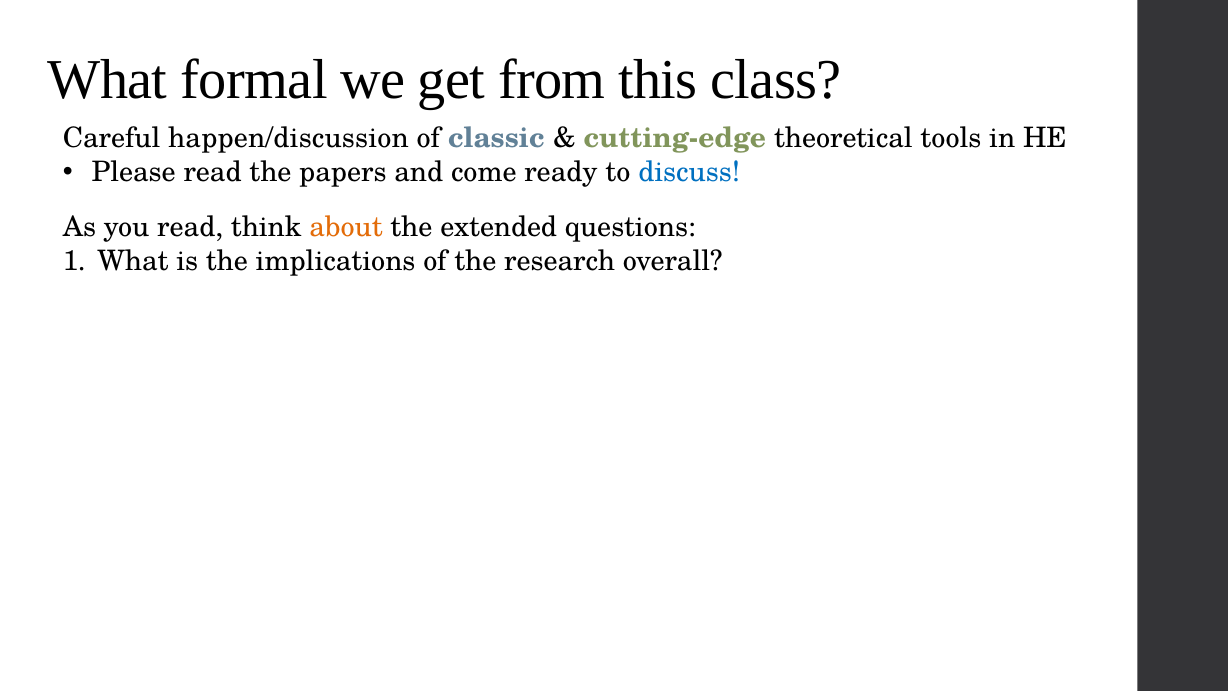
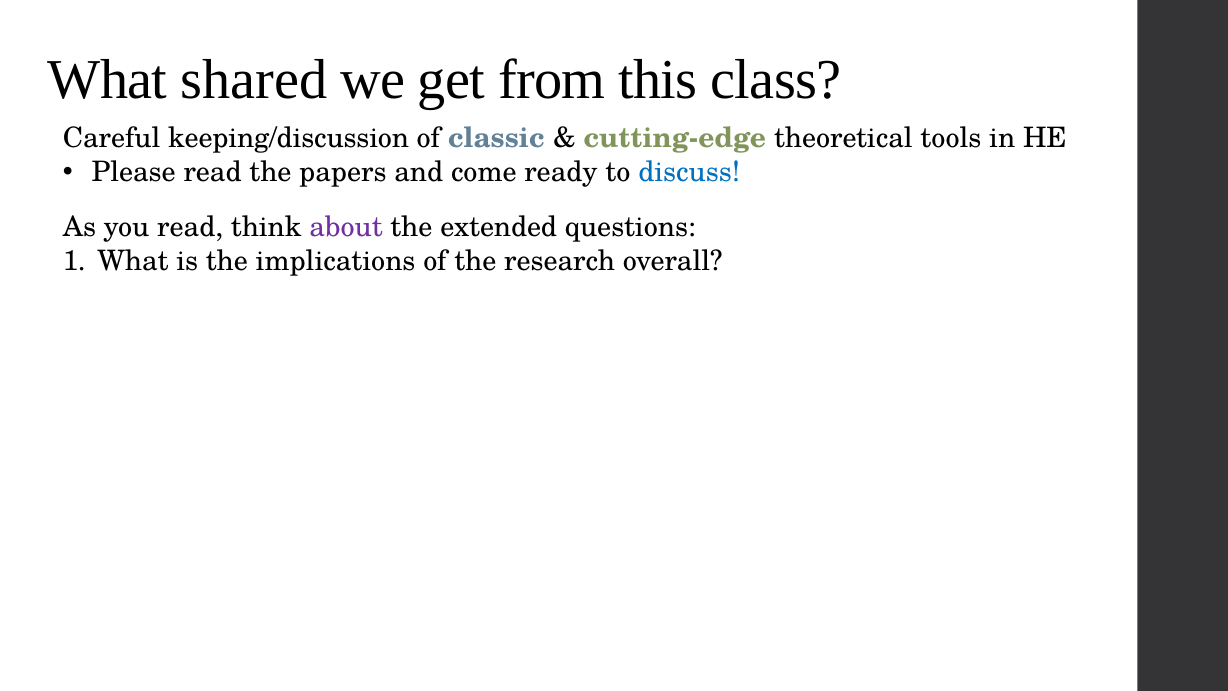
formal: formal -> shared (254, 80)
happen/discussion: happen/discussion -> keeping/discussion (289, 138)
about colour: orange -> purple (346, 227)
